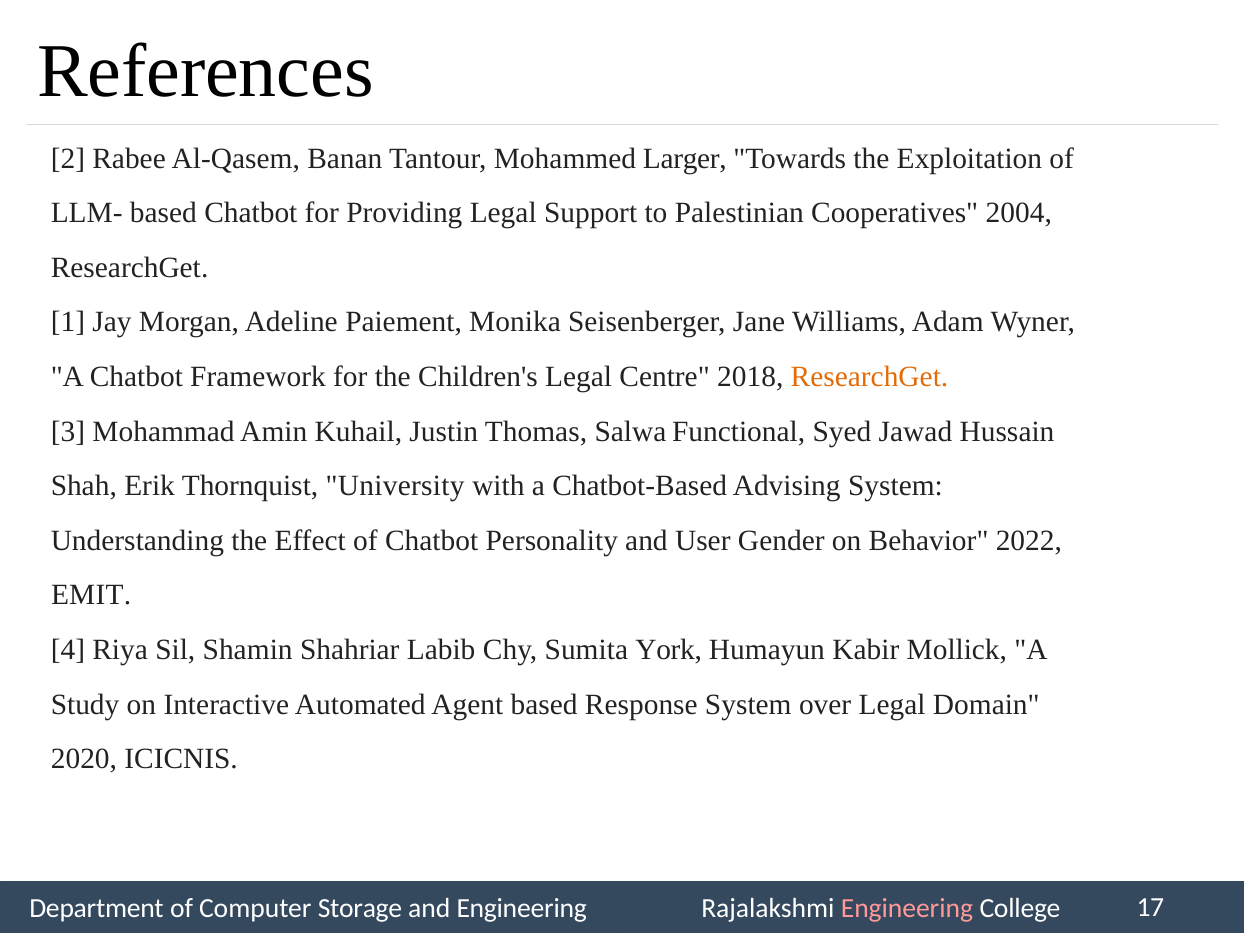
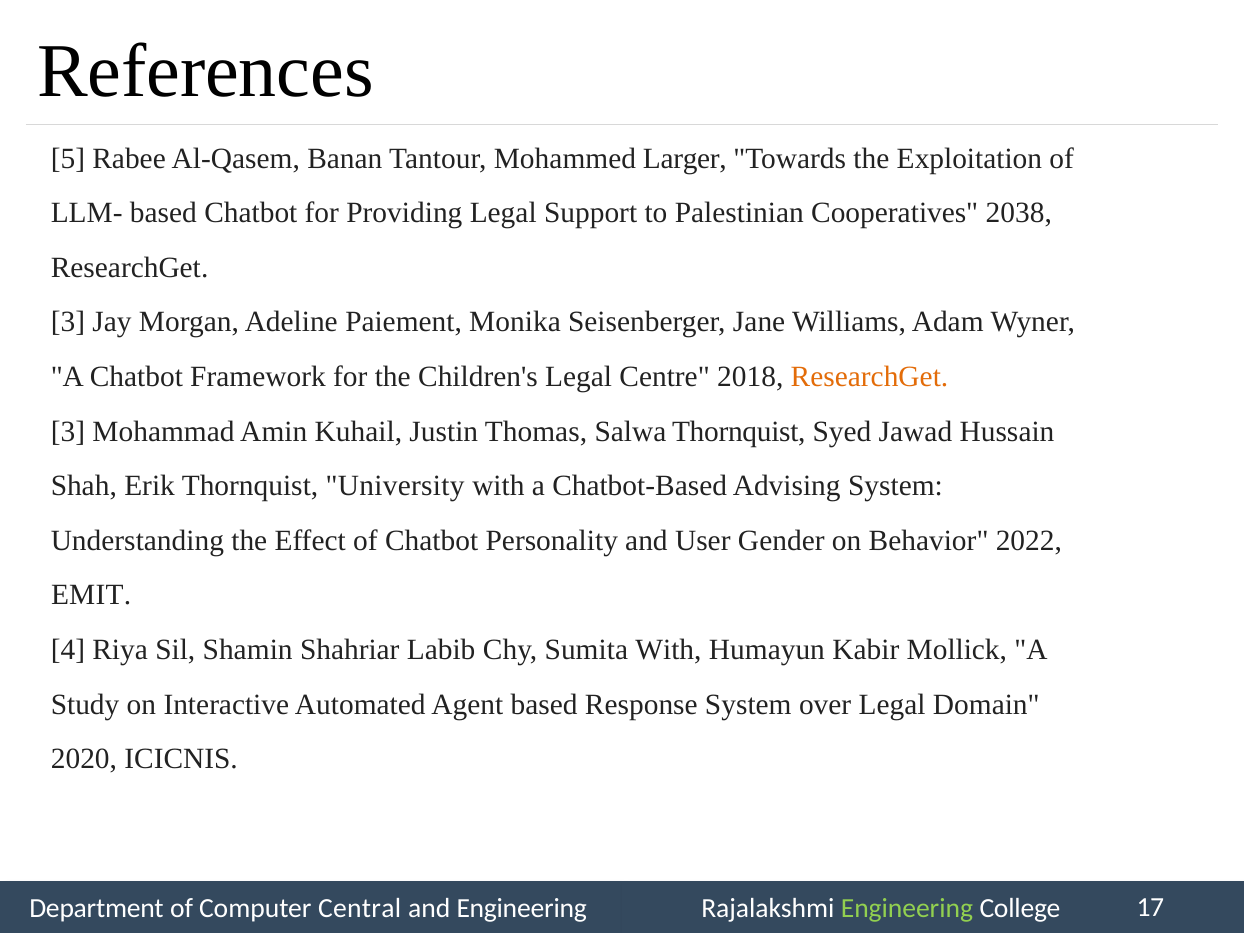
2: 2 -> 5 (68, 158)
2004: 2004 -> 2038 (1019, 213)
1: 1 -> 3 (68, 322)
Salwa Functional: Functional -> Thornquist (739, 431)
Sumita York: York -> With (668, 650)
Storage: Storage -> Central (360, 908)
Engineering colour: pink -> light green (907, 908)
